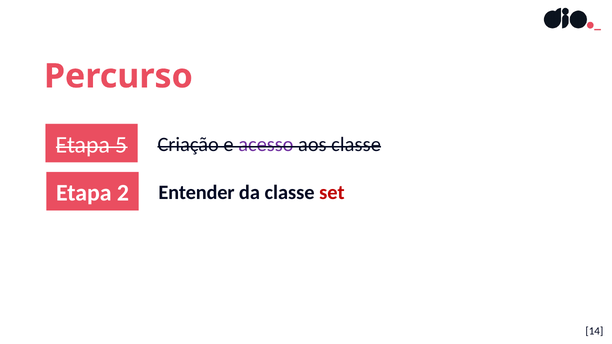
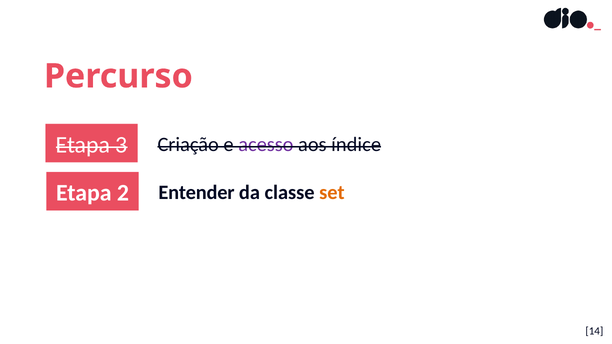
5: 5 -> 3 (121, 145)
aos classe: classe -> índice (356, 144)
set colour: red -> orange (332, 193)
